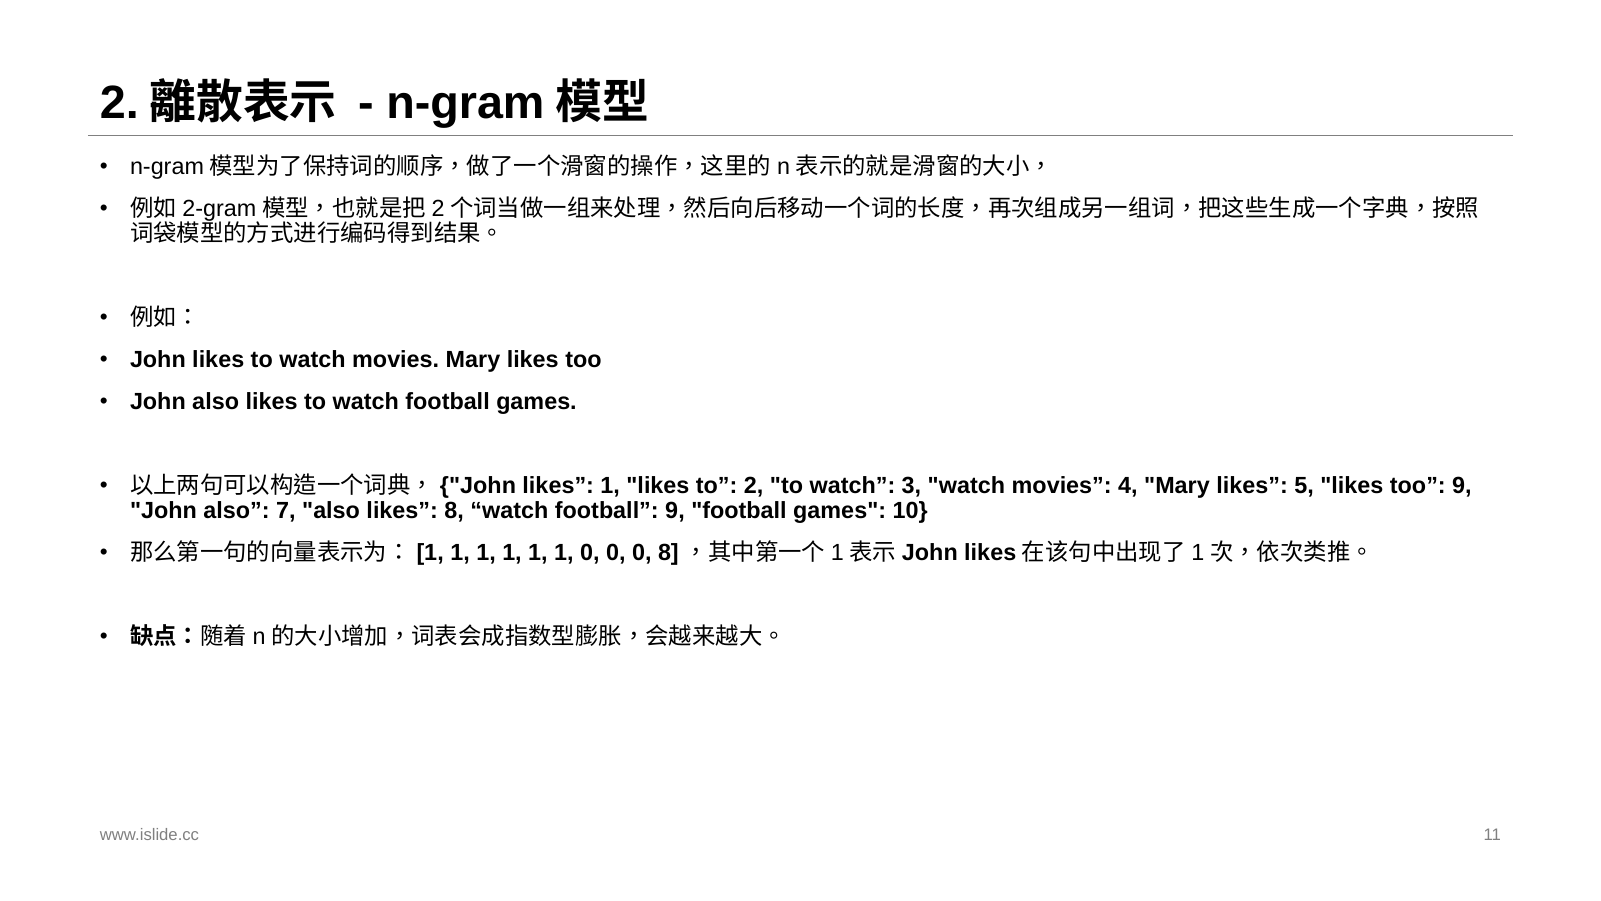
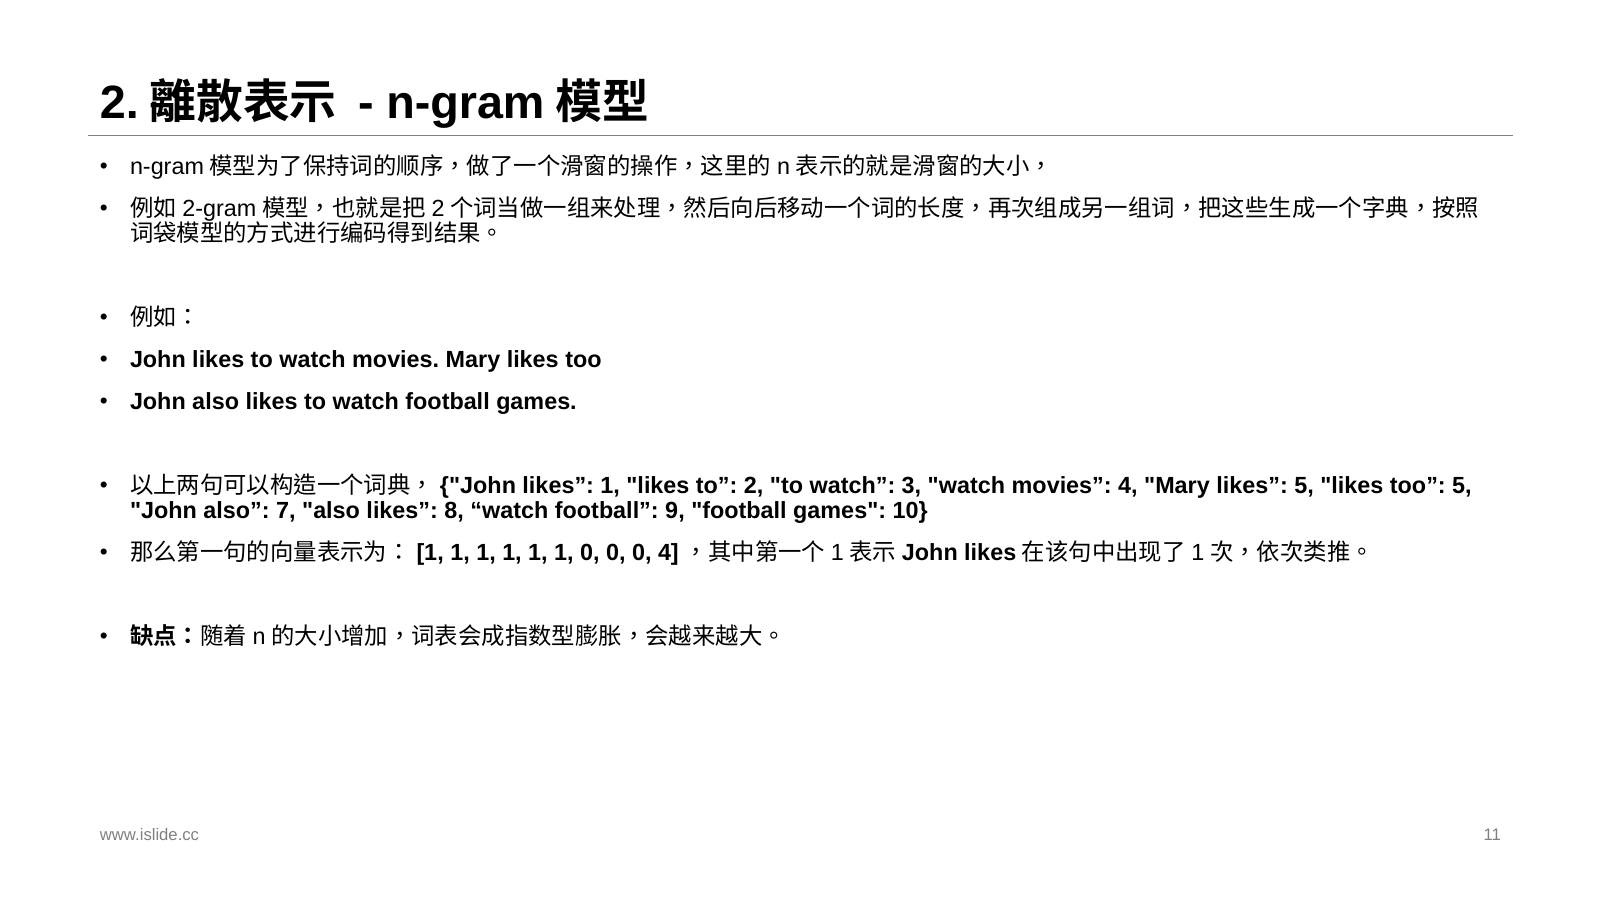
too 9: 9 -> 5 (1462, 486)
0 8: 8 -> 4 (668, 553)
